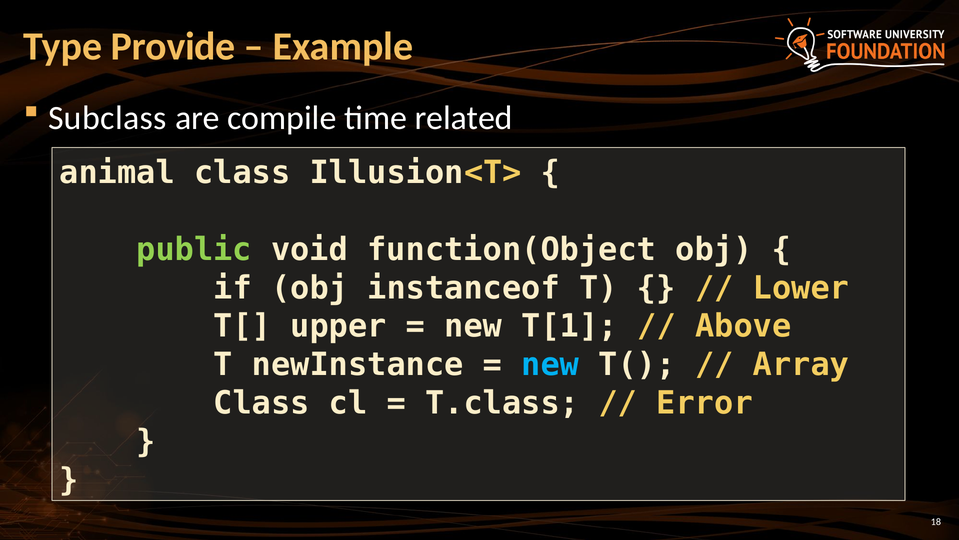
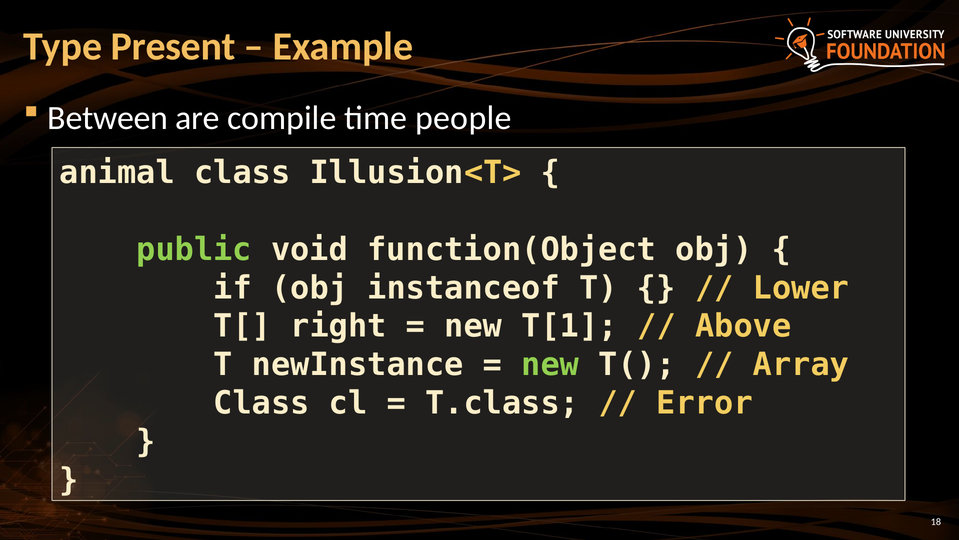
Provide: Provide -> Present (173, 47)
Subclass: Subclass -> Between (108, 118)
related: related -> people (463, 118)
upper: upper -> right (338, 326)
new colour: light blue -> light green (550, 364)
